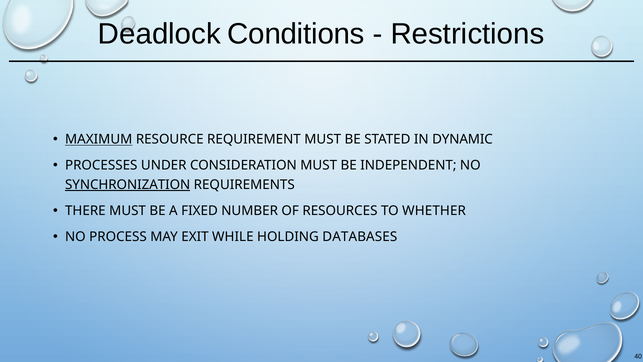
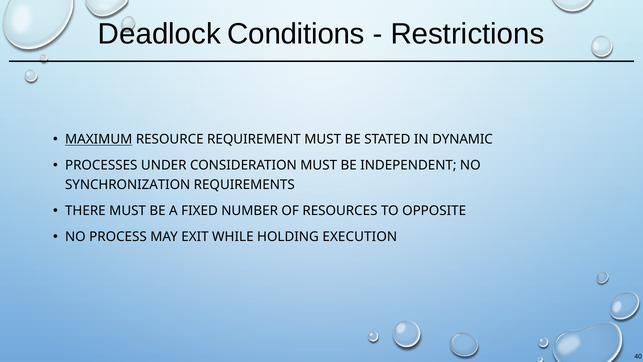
SYNCHRONIZATION underline: present -> none (128, 185)
WHETHER: WHETHER -> OPPOSITE (434, 211)
DATABASES: DATABASES -> EXECUTION (360, 237)
